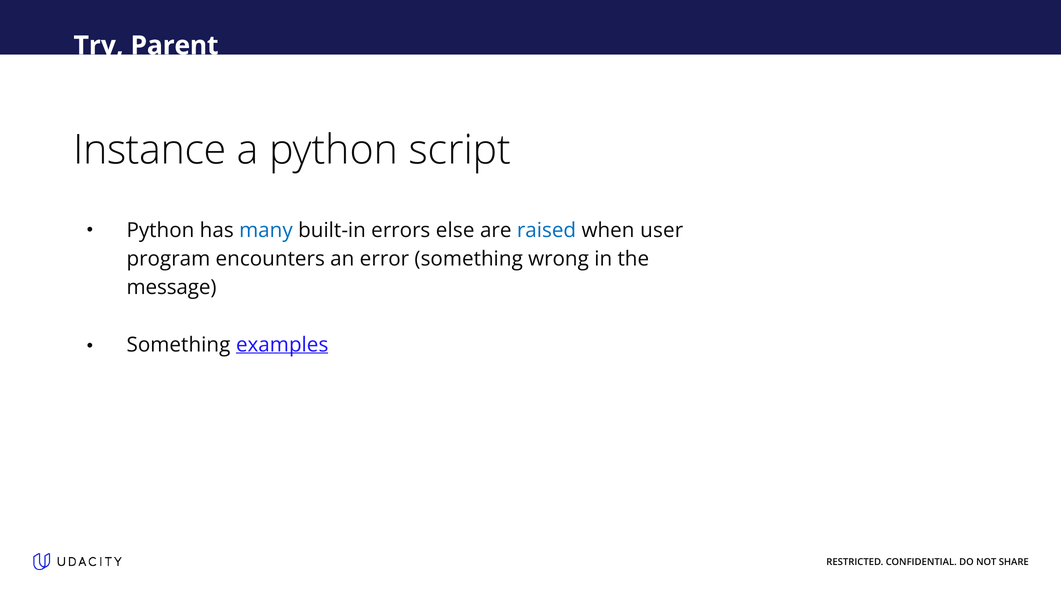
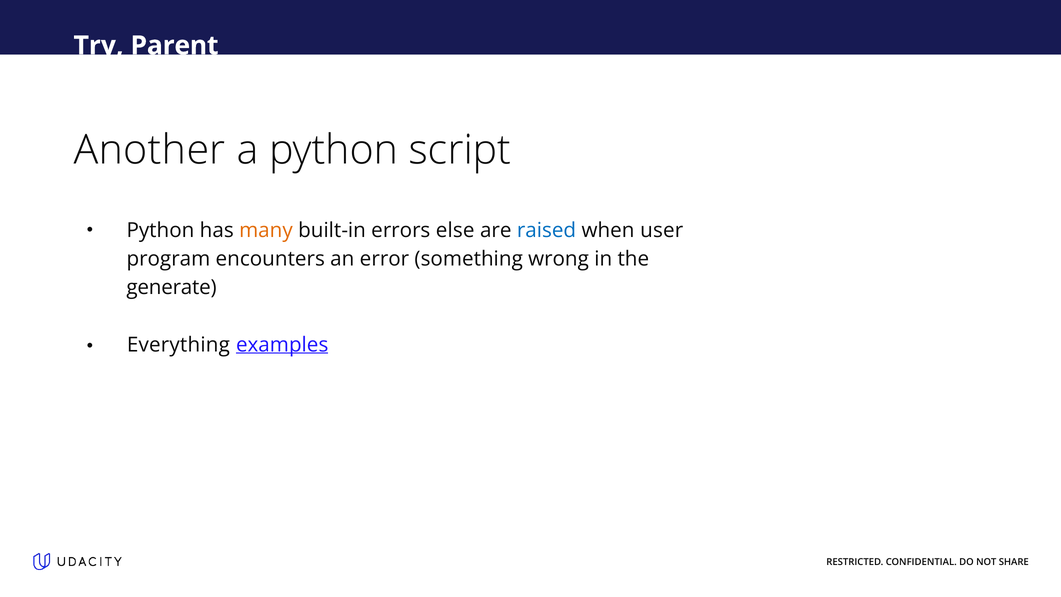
Instance: Instance -> Another (150, 150)
many colour: blue -> orange (266, 230)
message: message -> generate (172, 287)
Something: Something -> Everything (178, 345)
